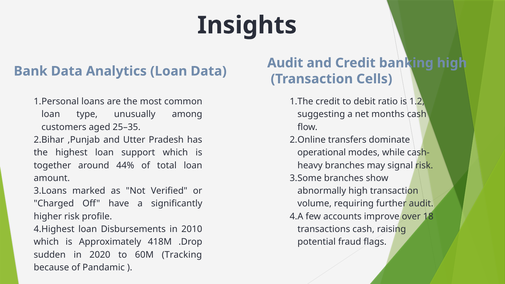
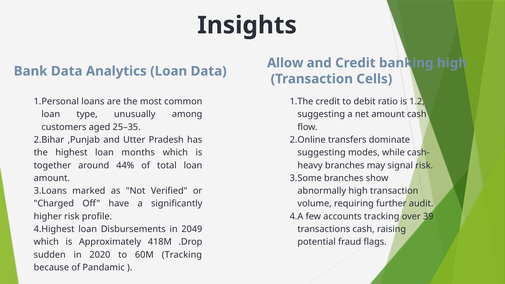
Audit: Audit -> Allow (285, 63)
net months: months -> amount (388, 114)
support: support -> months (138, 153)
operational: operational -> suggesting (322, 153)
accounts improve: improve -> tracking (382, 216)
18: 18 -> 39 (428, 216)
2010: 2010 -> 2049 (192, 229)
